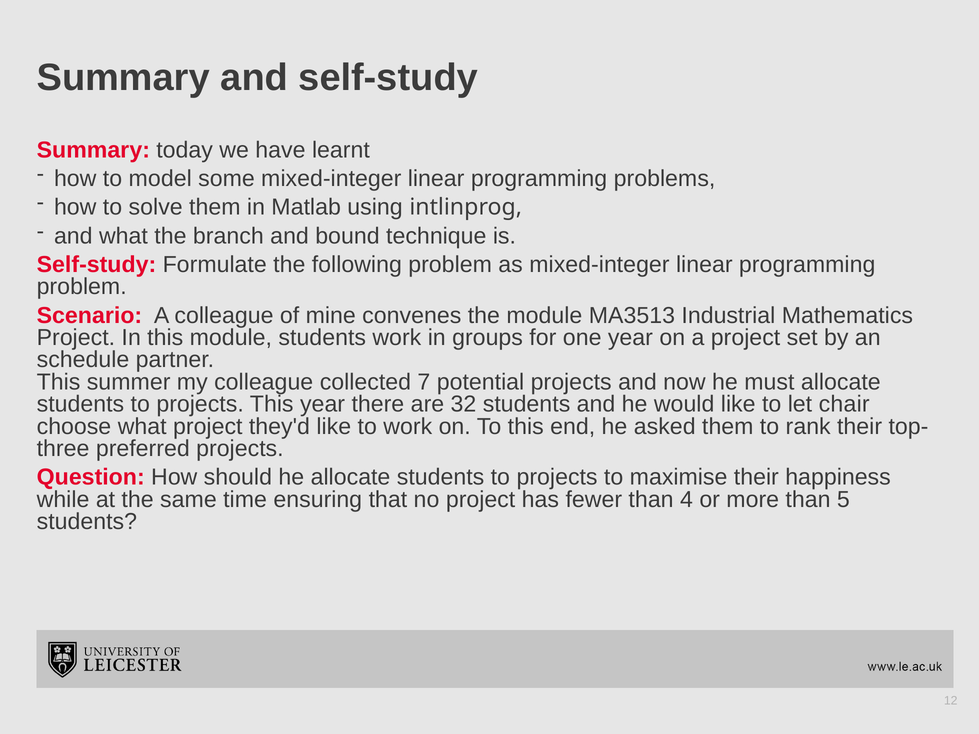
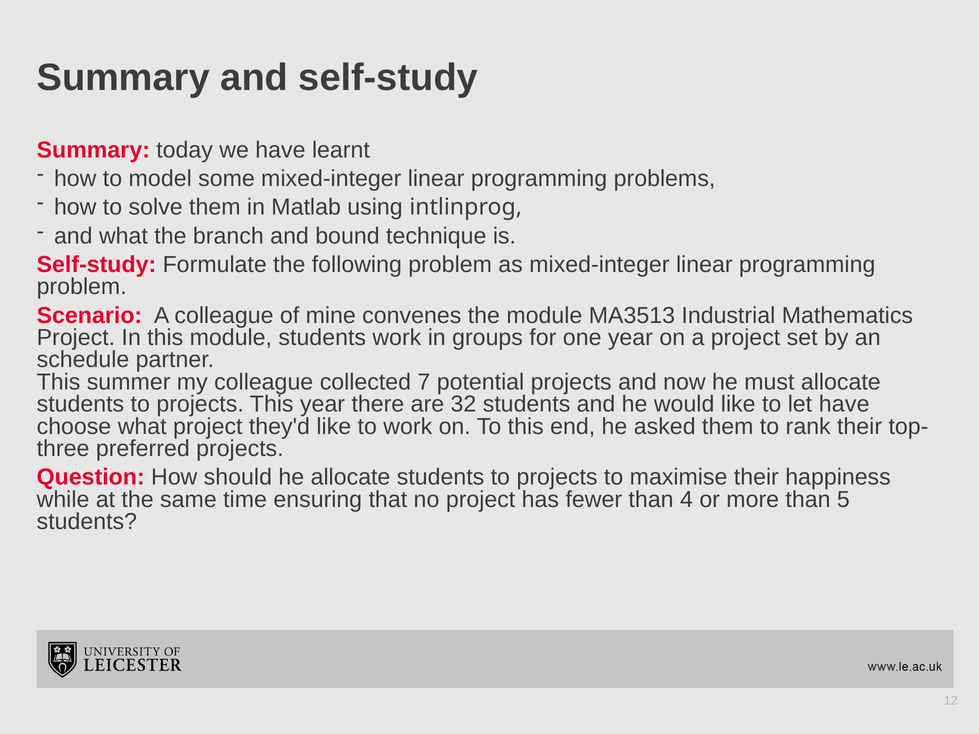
let chair: chair -> have (844, 404)
